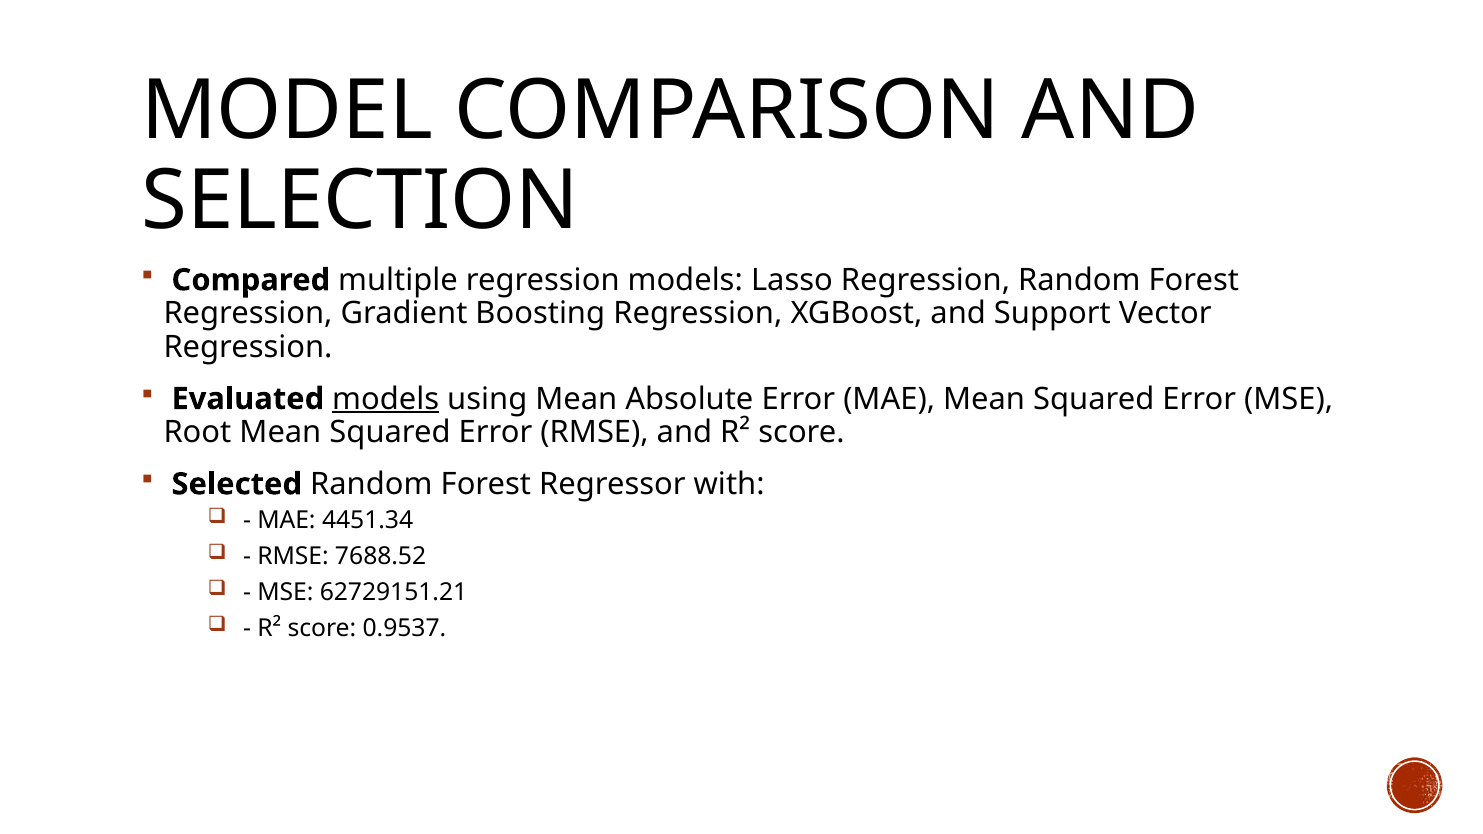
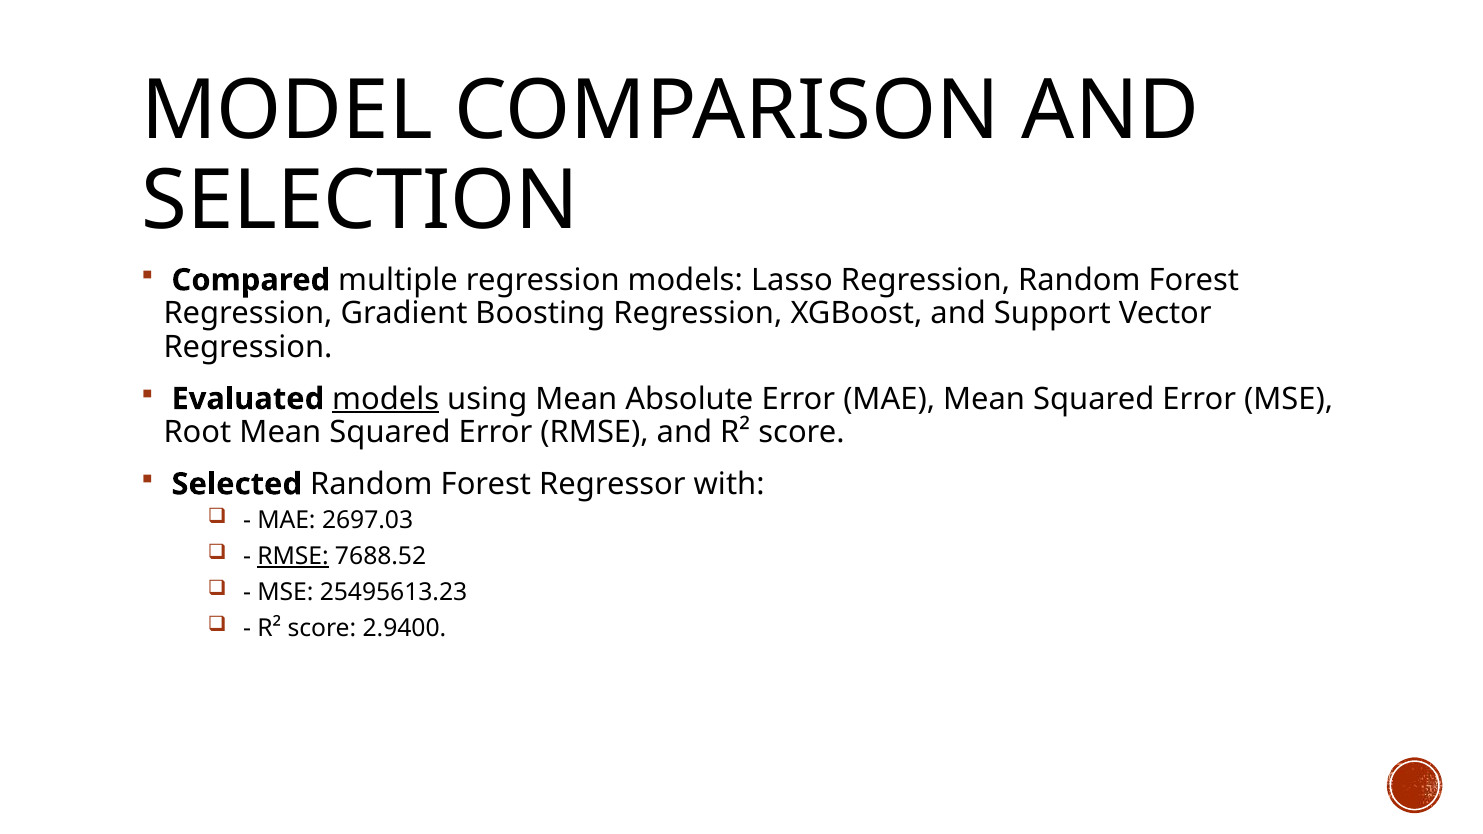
4451.34: 4451.34 -> 2697.03 (368, 520)
RMSE underline: none -> present (293, 556)
62729151.21: 62729151.21 -> 25495613.23 (394, 592)
0.9537: 0.9537 -> 2.9400 (404, 628)
